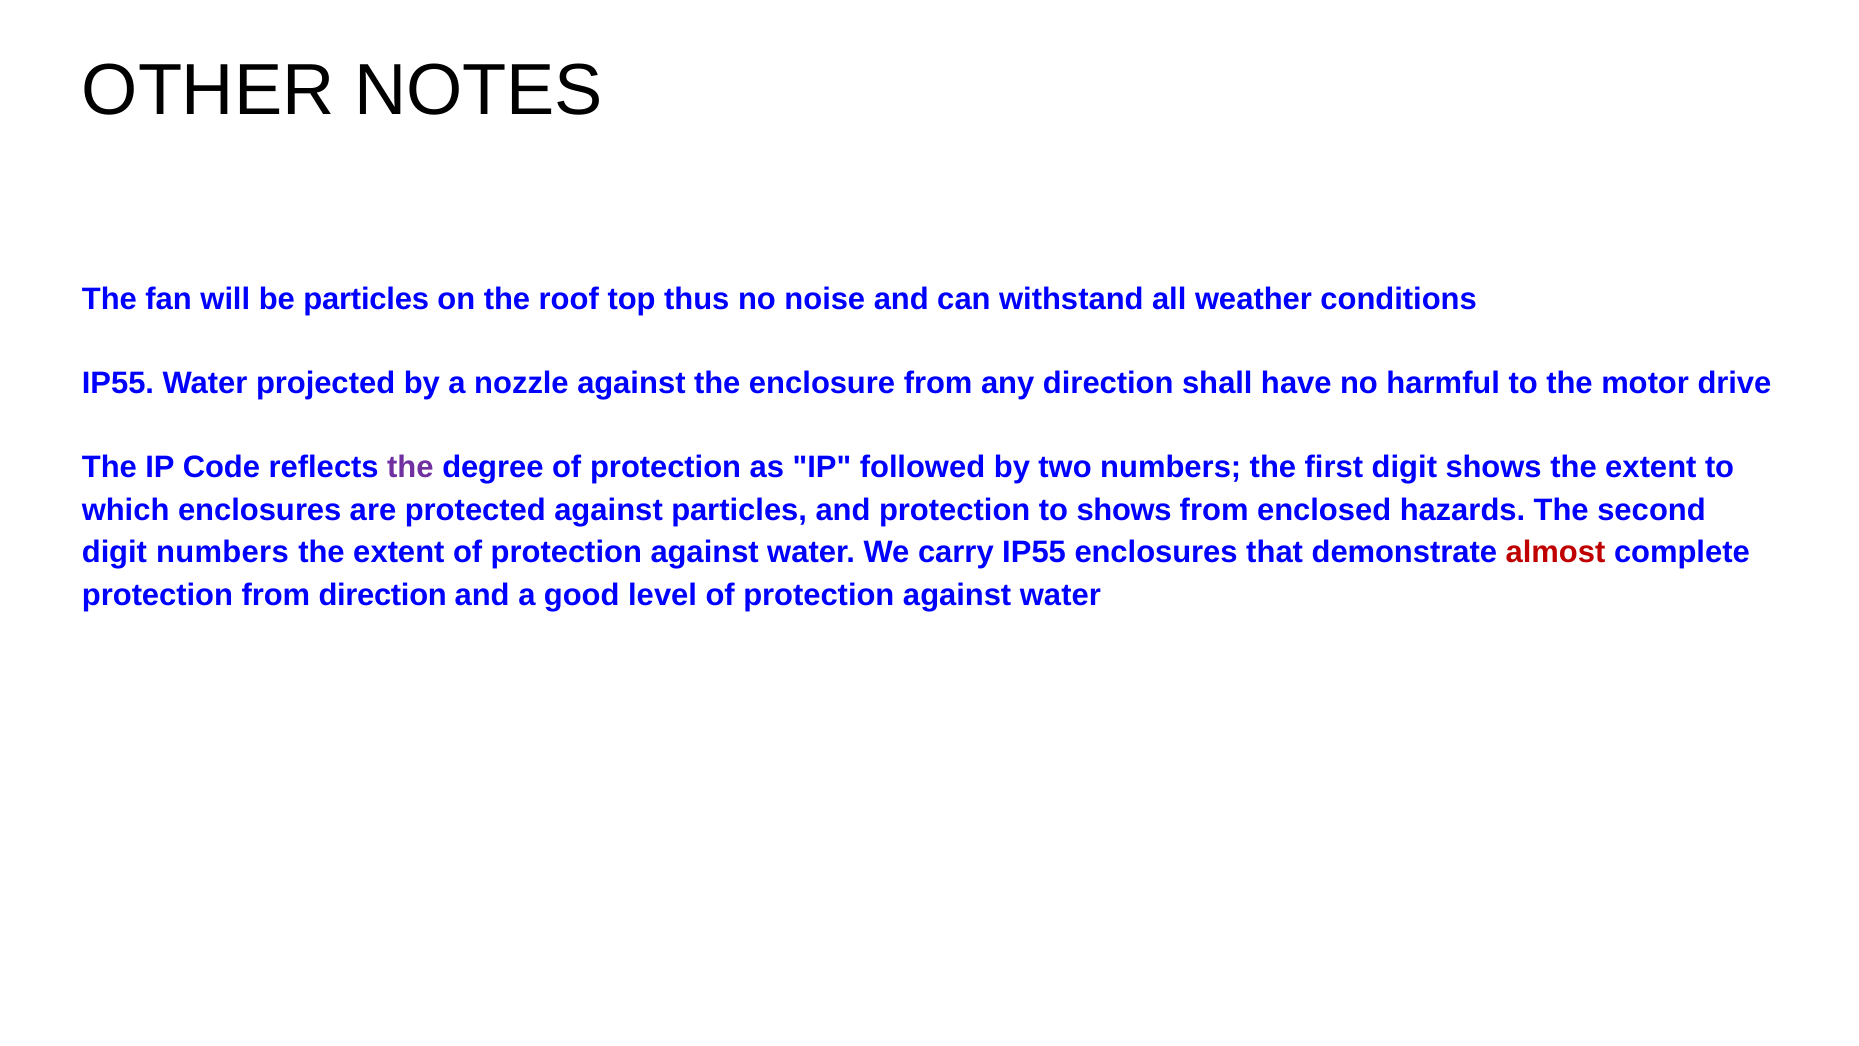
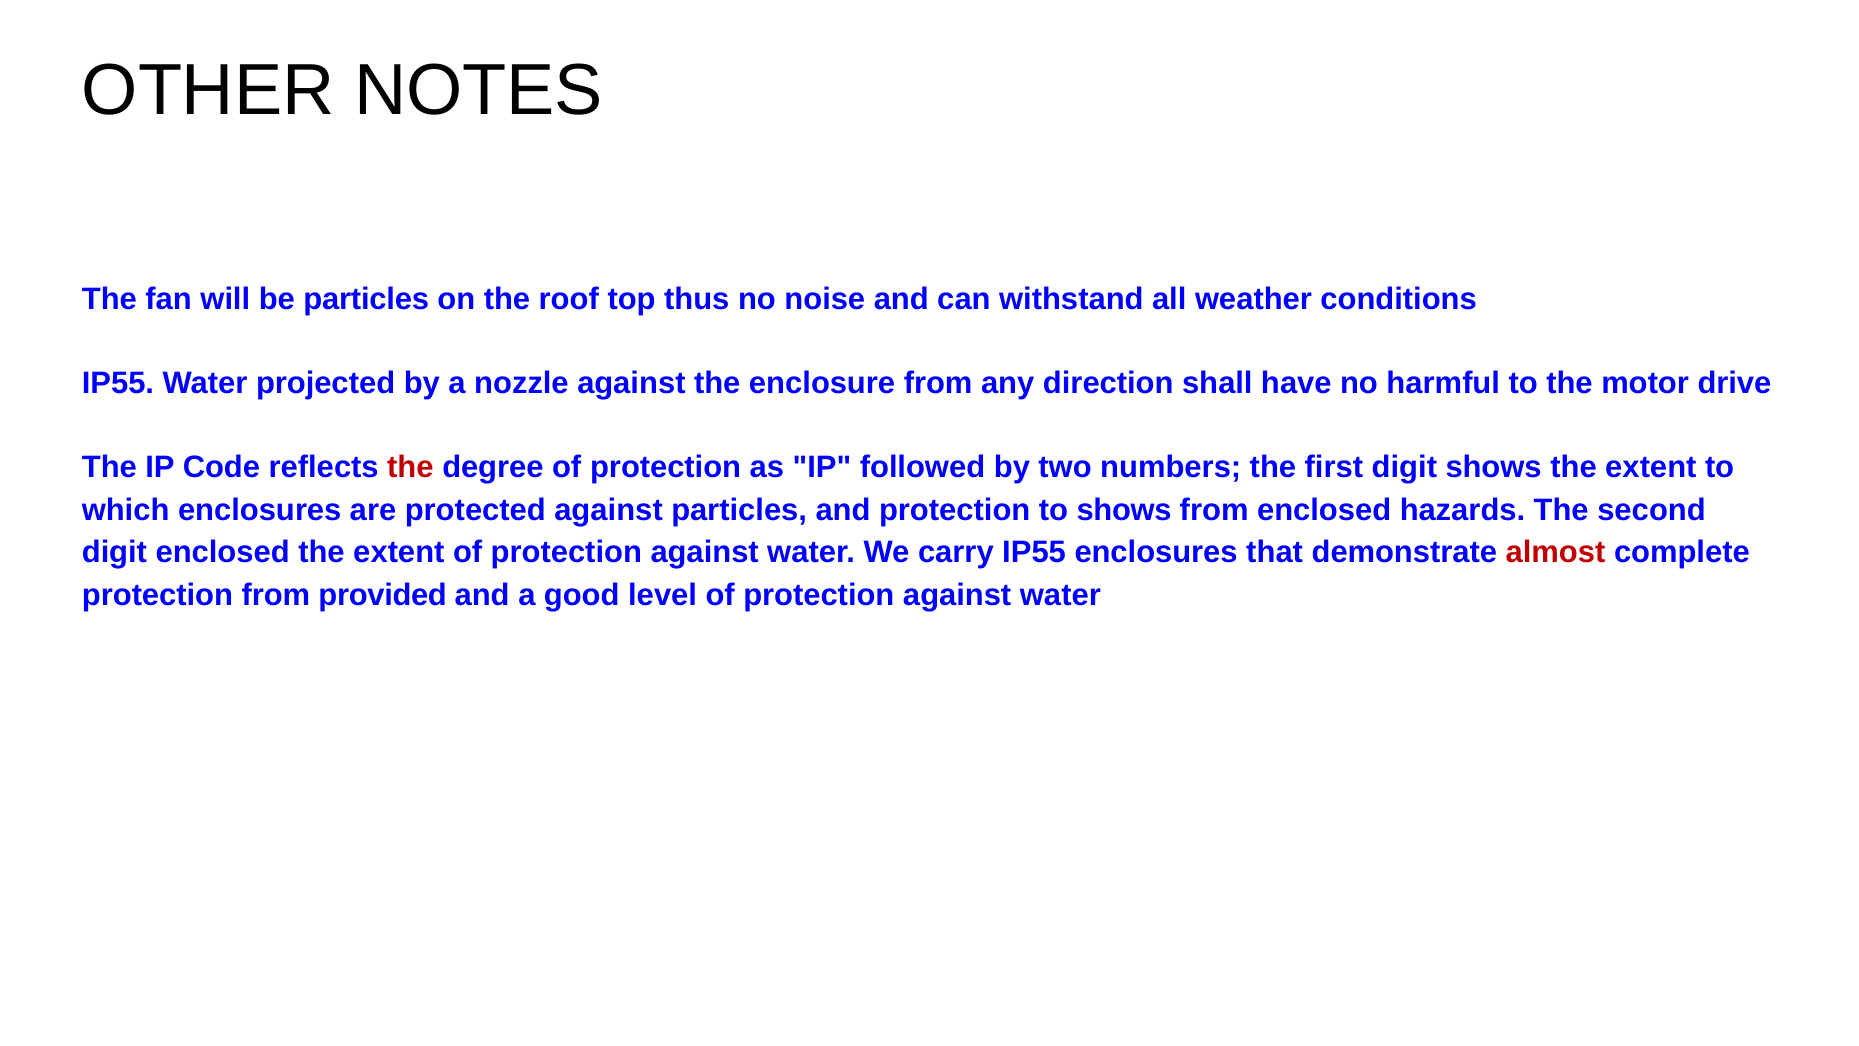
the colour: purple -> red (410, 467)
digit numbers: numbers -> enclosed (223, 552)
from direction: direction -> provided (383, 595)
